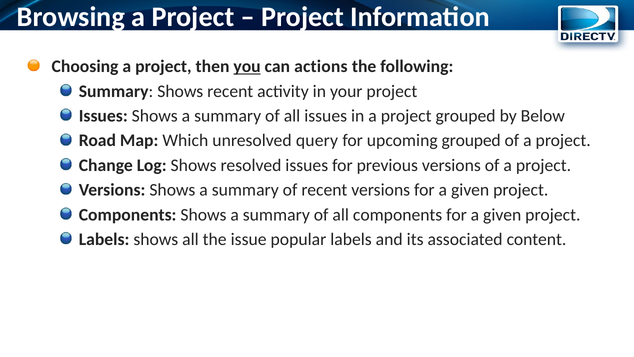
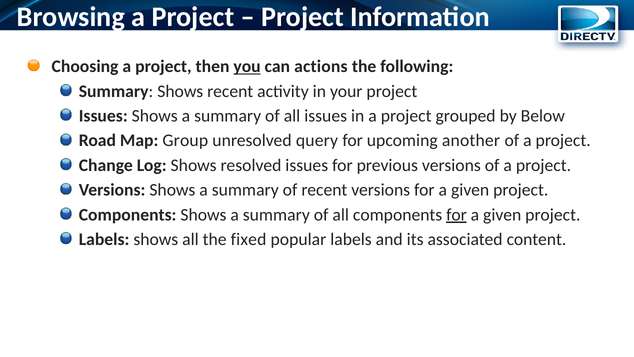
Which: Which -> Group (185, 140)
upcoming grouped: grouped -> another (471, 140)
for underline: none -> present (456, 214)
issue: issue -> fixed (249, 239)
